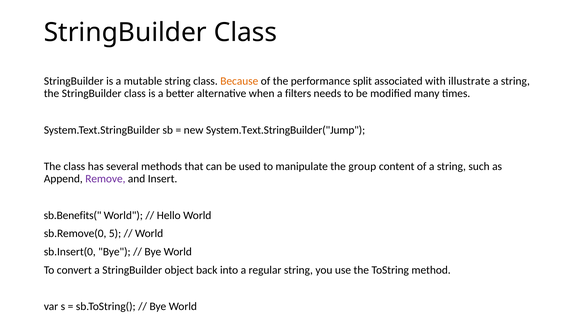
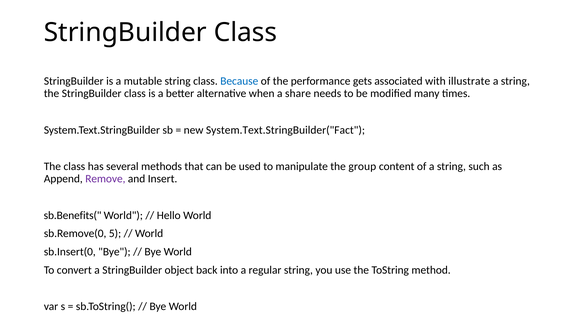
Because colour: orange -> blue (239, 81)
split: split -> gets (362, 81)
filters: filters -> share (298, 94)
System.Text.StringBuilder("Jump: System.Text.StringBuilder("Jump -> System.Text.StringBuilder("Fact (285, 130)
